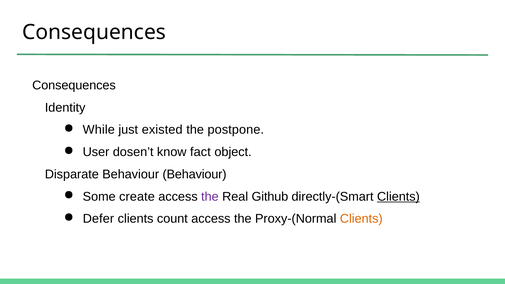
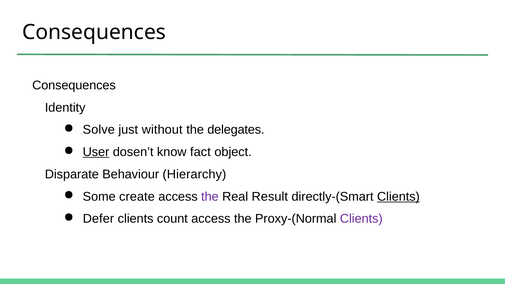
While: While -> Solve (99, 130)
existed: existed -> without (162, 130)
postpone: postpone -> delegates (236, 130)
User underline: none -> present (96, 152)
Behaviour Behaviour: Behaviour -> Hierarchy (194, 174)
Github: Github -> Result (270, 197)
Clients colour: orange -> purple (361, 219)
